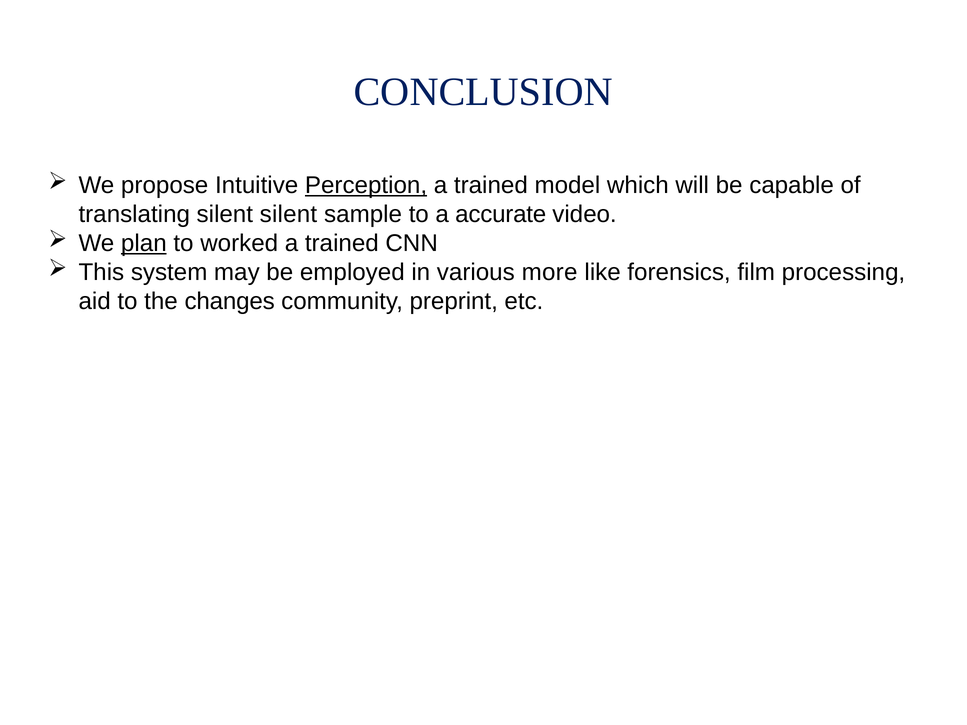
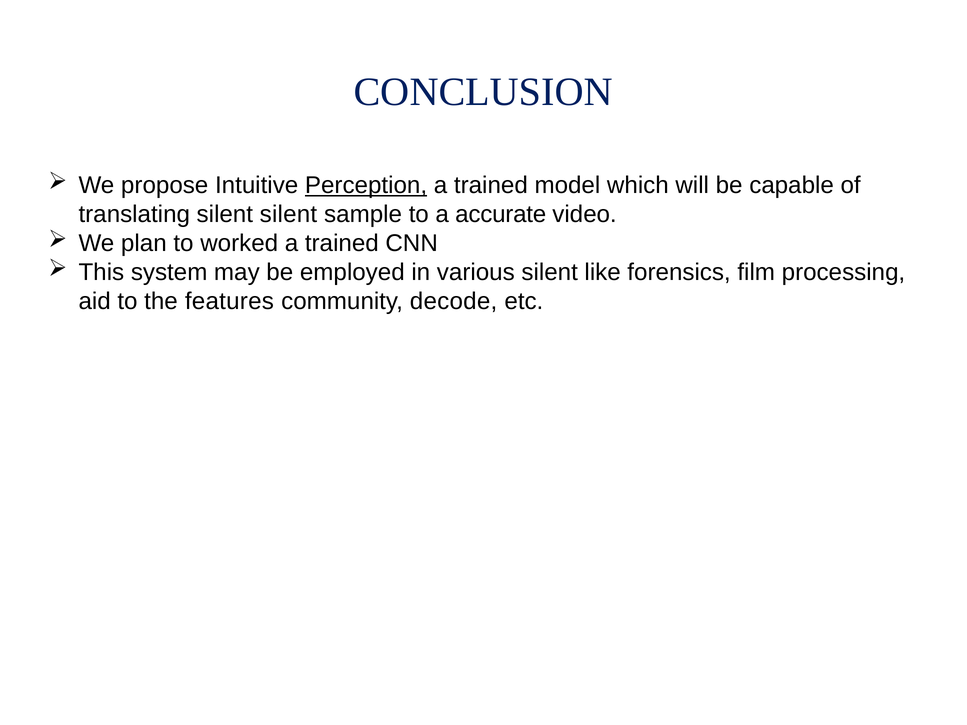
plan underline: present -> none (144, 243)
various more: more -> silent (550, 272)
changes: changes -> features (229, 301)
preprint: preprint -> decode (454, 301)
